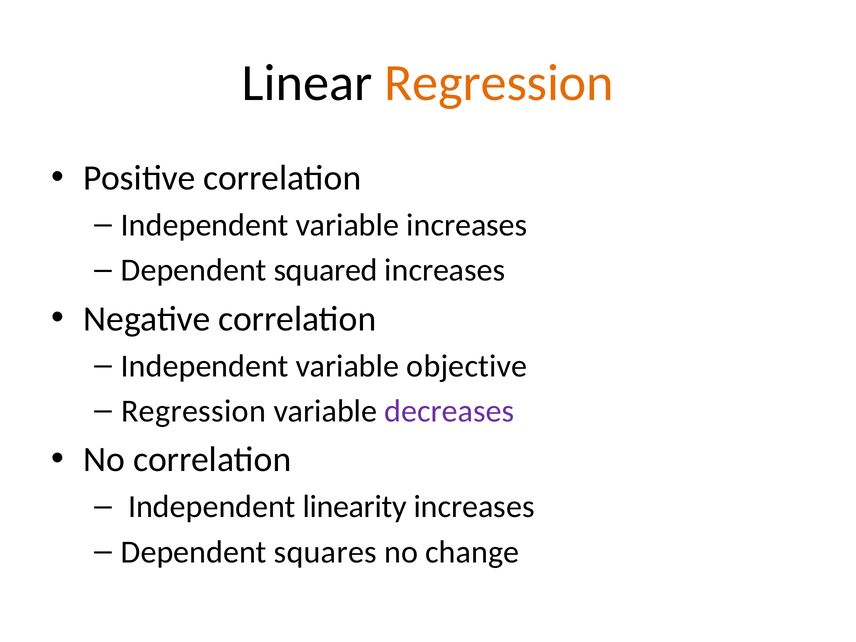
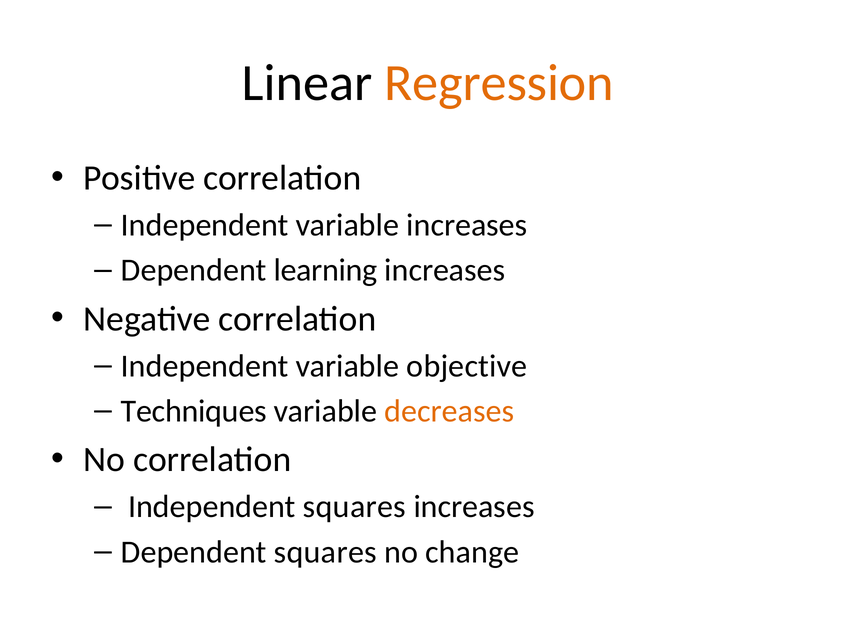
squared: squared -> learning (326, 270)
Regression: Regression -> Techniques (194, 411)
decreases colour: purple -> orange (449, 411)
Independent linearity: linearity -> squares (354, 507)
